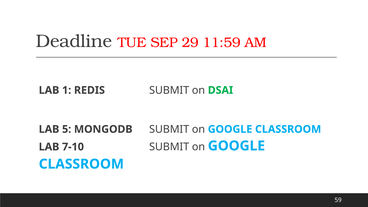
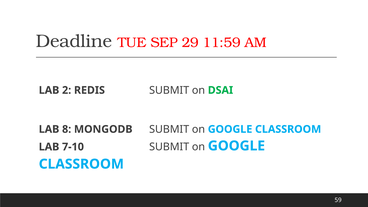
1: 1 -> 2 (67, 90)
5: 5 -> 8 (67, 129)
